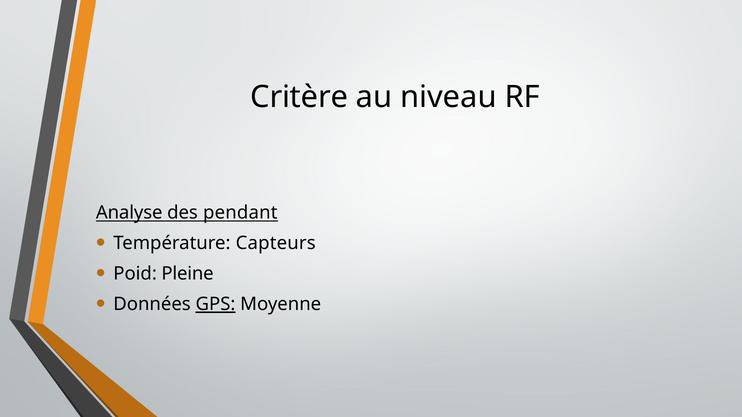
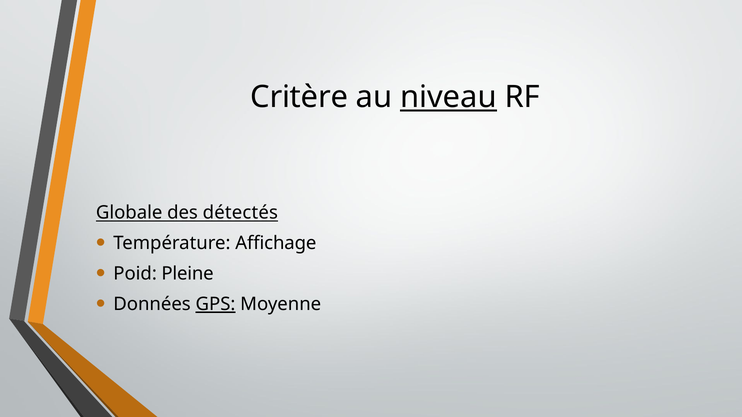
niveau underline: none -> present (448, 97)
Analyse: Analyse -> Globale (129, 213)
pendant: pendant -> détectés (240, 213)
Capteurs: Capteurs -> Affichage (276, 243)
